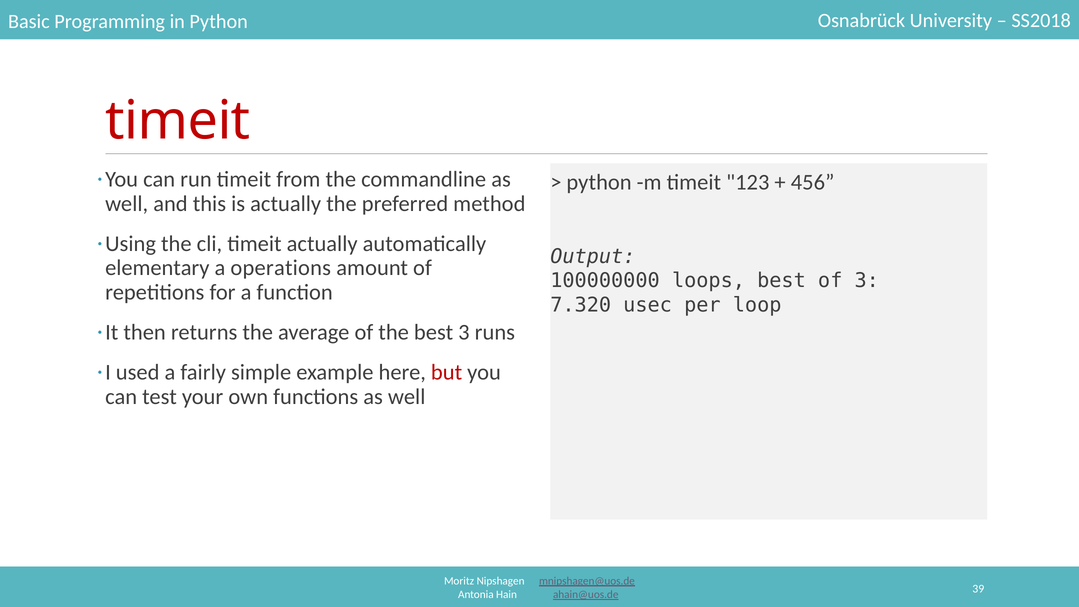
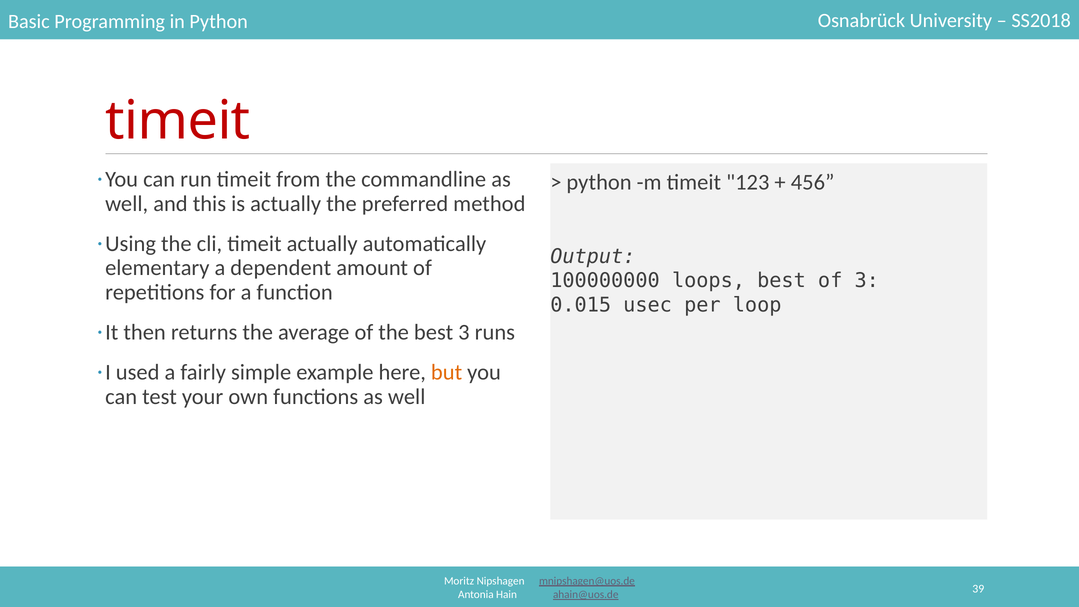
operations: operations -> dependent (281, 268)
7.320: 7.320 -> 0.015 (581, 305)
but colour: red -> orange (447, 372)
